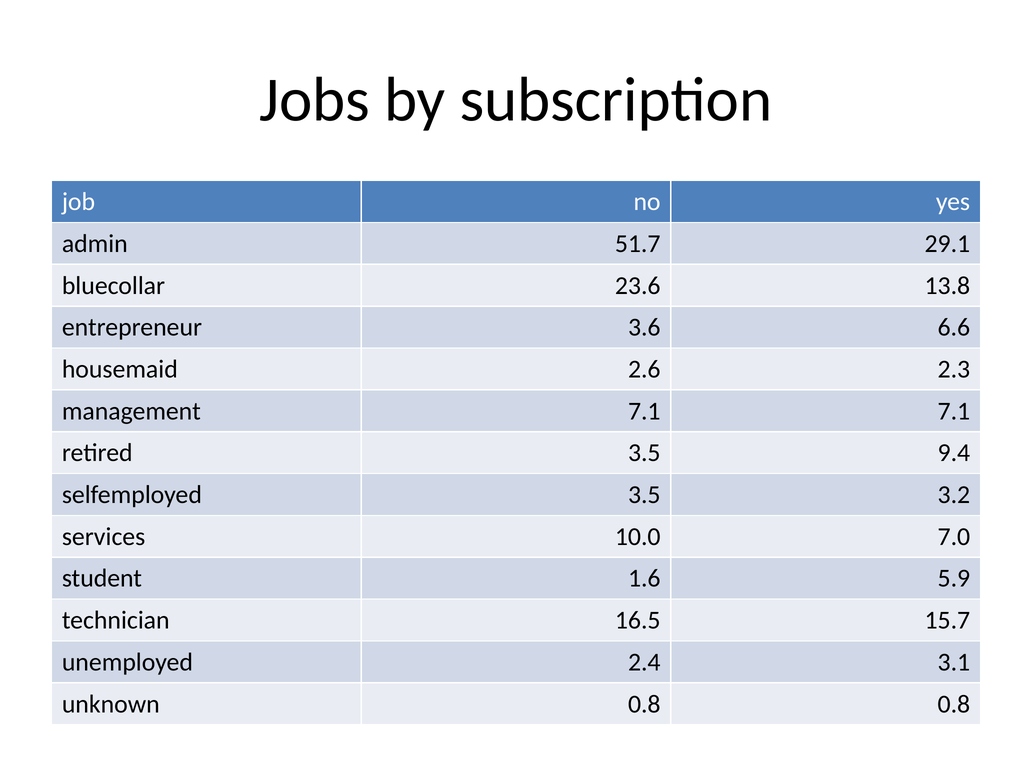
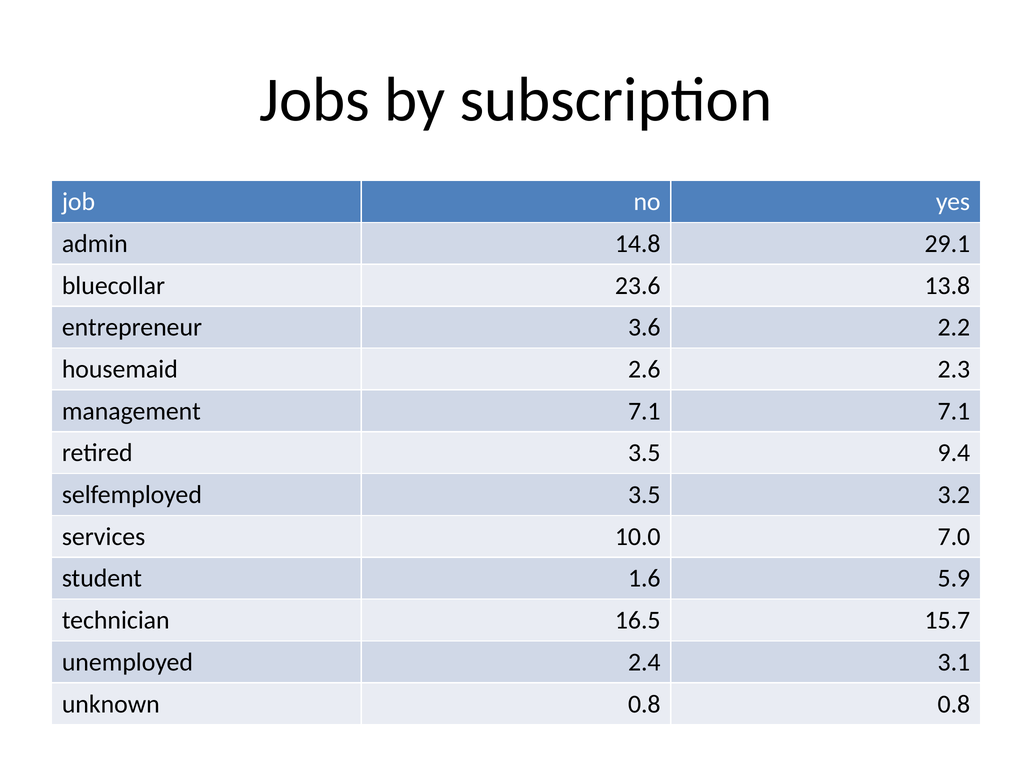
51.7: 51.7 -> 14.8 (638, 244)
6.6: 6.6 -> 2.2 (954, 327)
